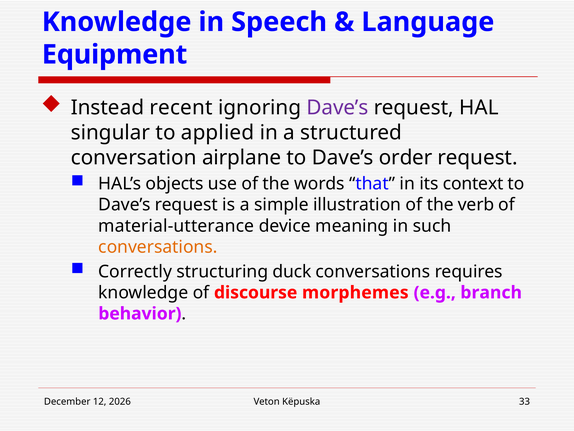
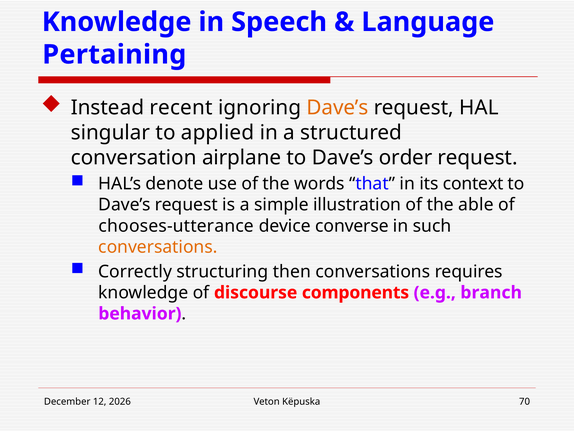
Equipment: Equipment -> Pertaining (114, 54)
Dave’s colour: purple -> orange (337, 108)
objects: objects -> denote (175, 184)
verb: verb -> able (476, 205)
material-utterance: material-utterance -> chooses-utterance (176, 226)
meaning: meaning -> converse (352, 226)
duck: duck -> then (292, 271)
morphemes: morphemes -> components (355, 292)
33: 33 -> 70 (525, 401)
